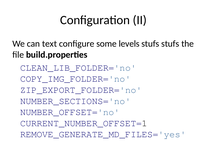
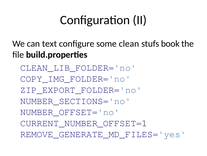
levels: levels -> clean (129, 43)
stufs stufs: stufs -> book (170, 43)
